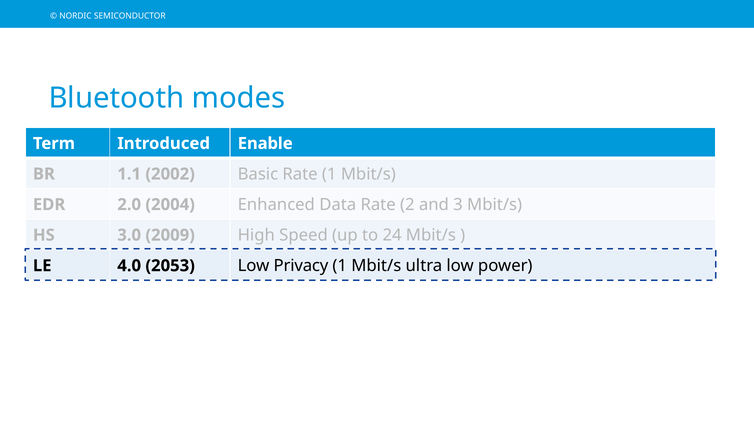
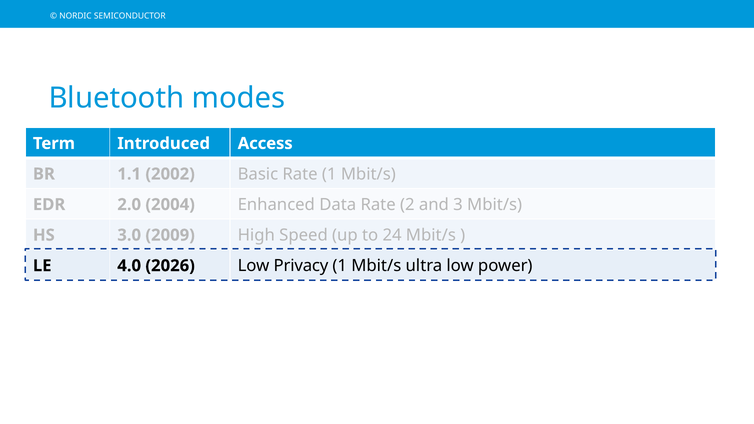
Enable: Enable -> Access (265, 143)
2053: 2053 -> 2026 (170, 266)
